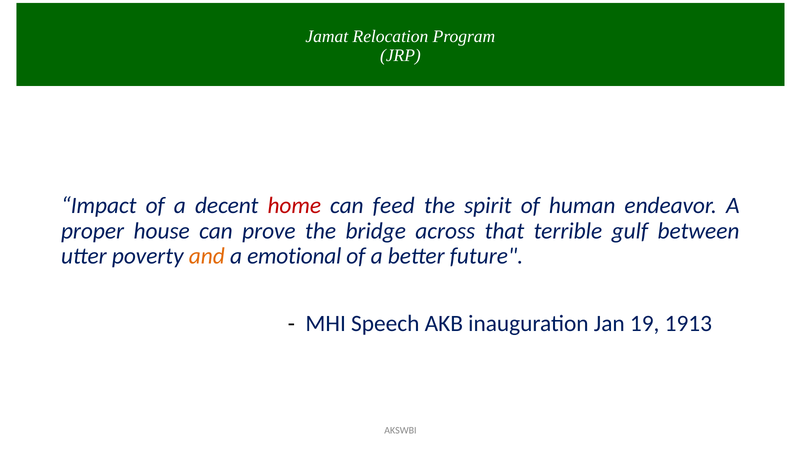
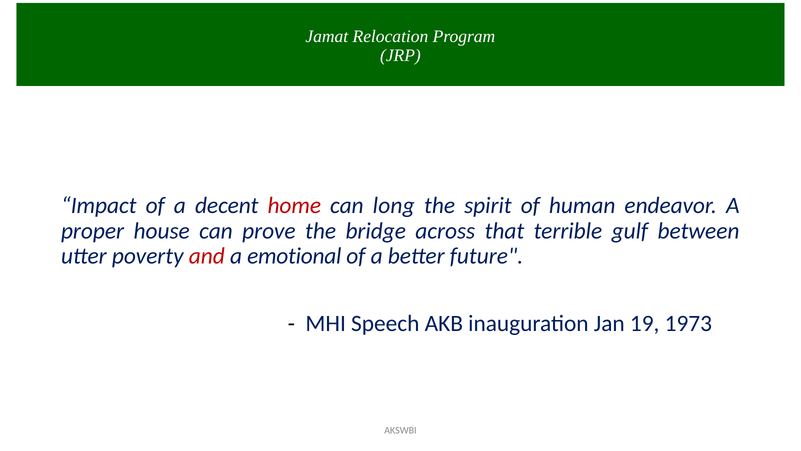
feed: feed -> long (394, 205)
and colour: orange -> red (207, 256)
1913: 1913 -> 1973 (688, 323)
